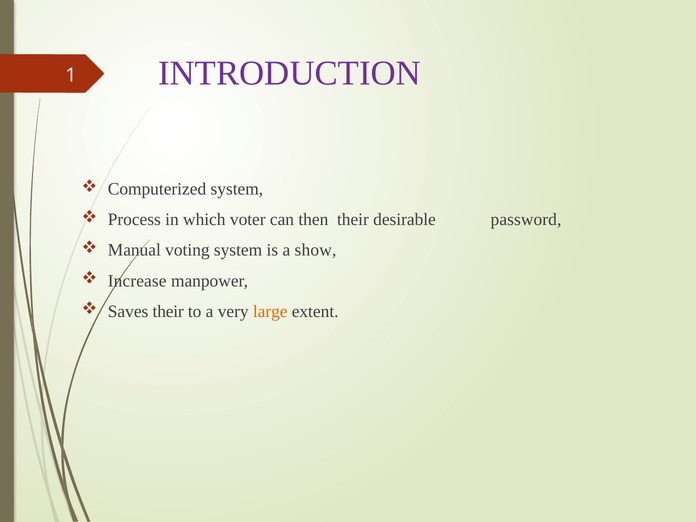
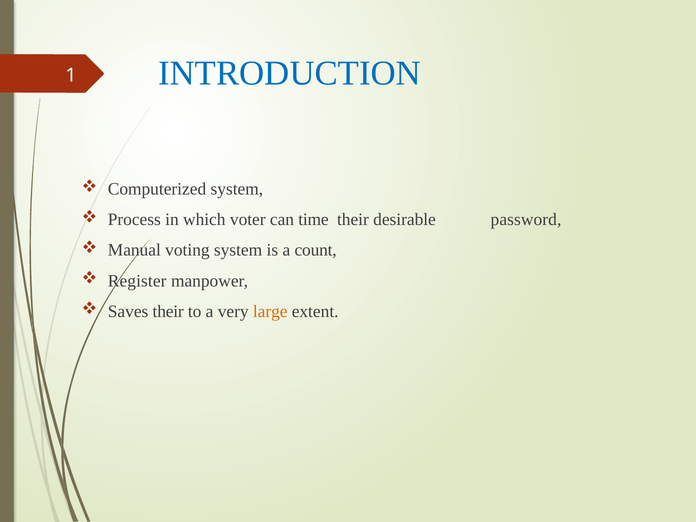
INTRODUCTION colour: purple -> blue (290, 73)
then: then -> time (313, 220)
show: show -> count (316, 250)
Increase: Increase -> Register (137, 281)
